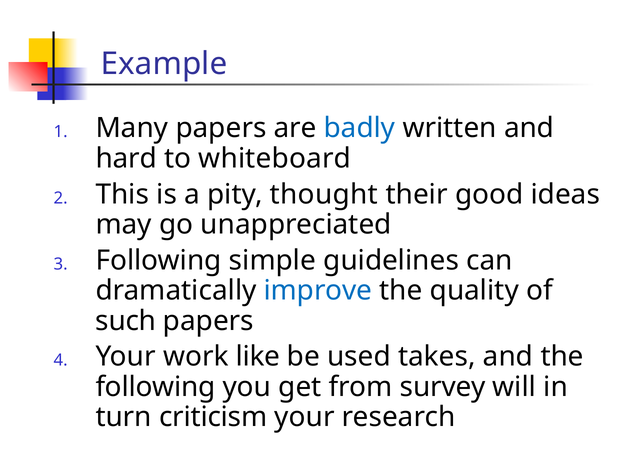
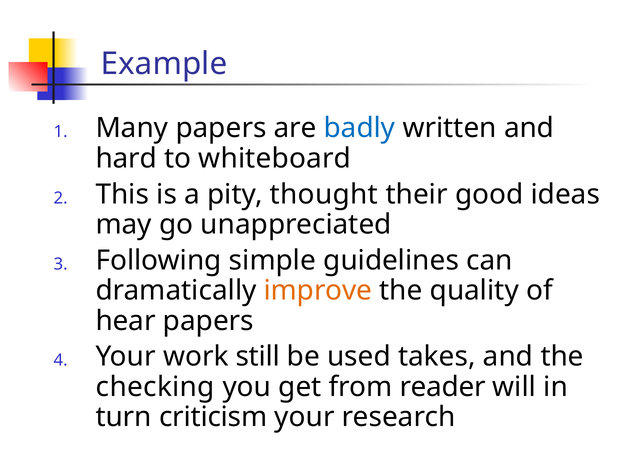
improve colour: blue -> orange (318, 291)
such: such -> hear (126, 321)
like: like -> still (258, 357)
following: following -> checking (155, 387)
survey: survey -> reader (443, 387)
